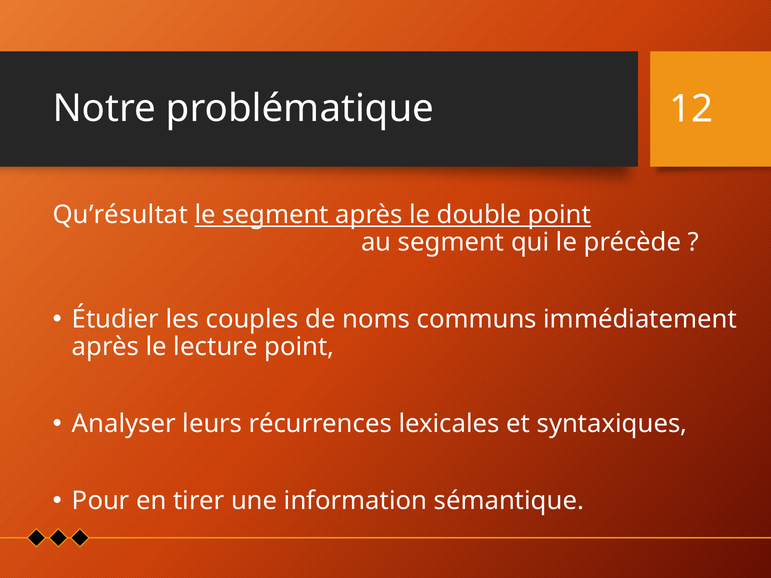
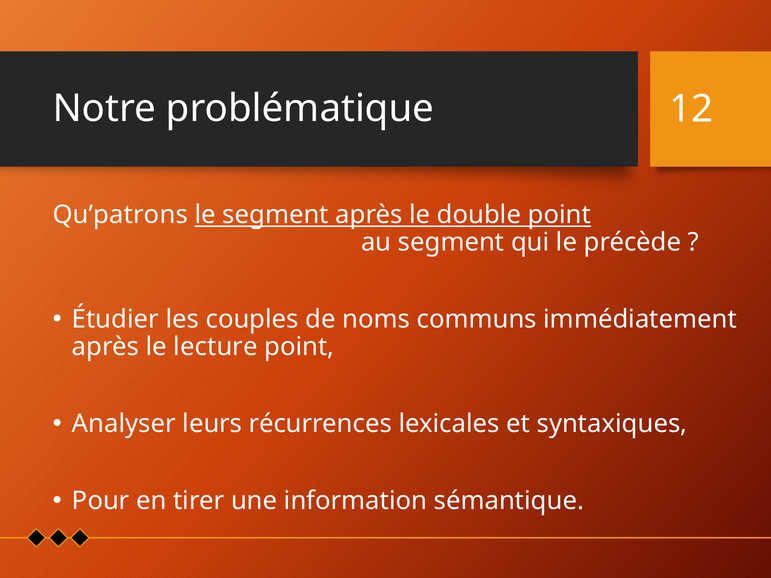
Qu’résultat: Qu’résultat -> Qu’patrons (120, 215)
